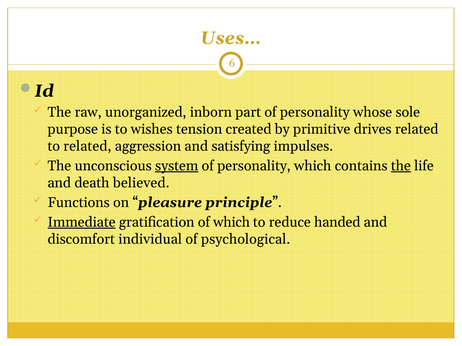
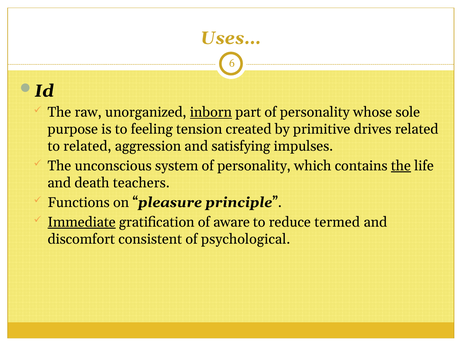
inborn underline: none -> present (211, 112)
wishes: wishes -> feeling (152, 129)
system underline: present -> none (177, 166)
believed: believed -> teachers (141, 183)
of which: which -> aware (232, 222)
handed: handed -> termed (337, 222)
individual: individual -> consistent (150, 239)
